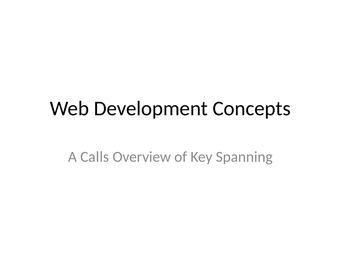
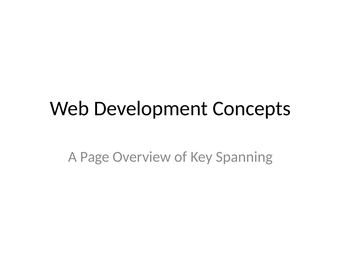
Calls: Calls -> Page (95, 157)
